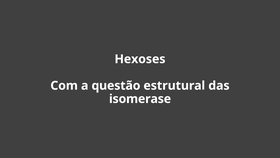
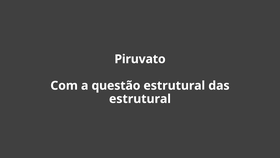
Hexoses: Hexoses -> Piruvato (140, 59)
isomerase: isomerase -> estrutural (140, 99)
